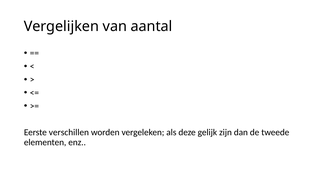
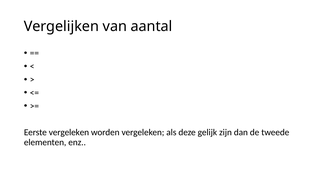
Eerste verschillen: verschillen -> vergeleken (69, 132)
